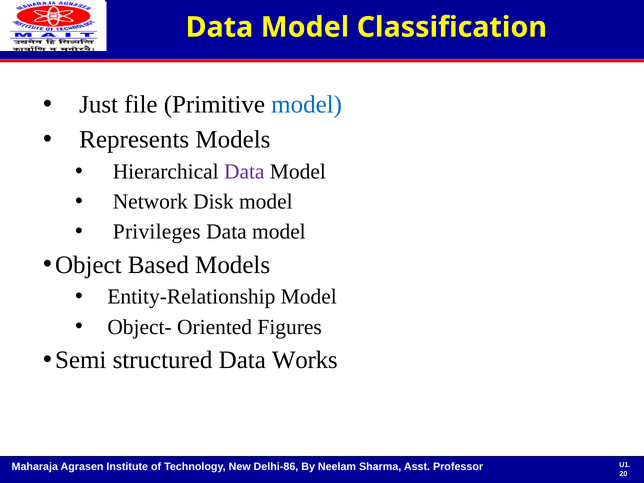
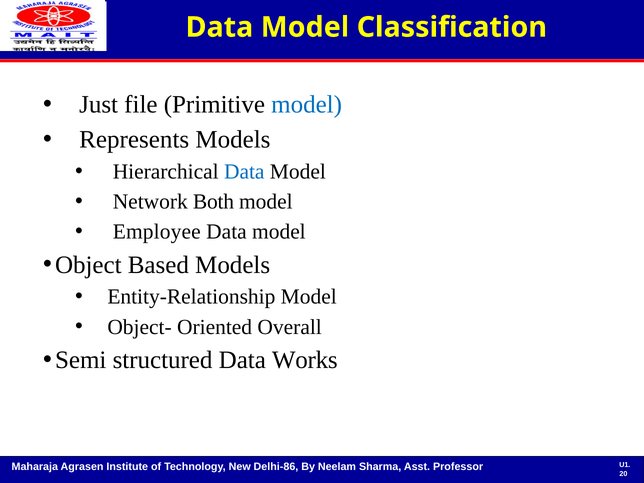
Data colour: purple -> blue (244, 172)
Disk: Disk -> Both (214, 202)
Privileges: Privileges -> Employee (157, 232)
Figures: Figures -> Overall (290, 327)
